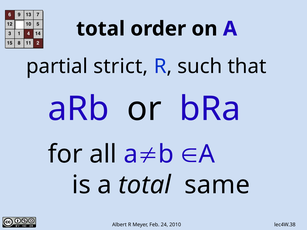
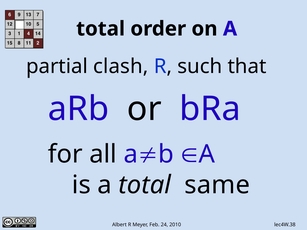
strict: strict -> clash (121, 66)
